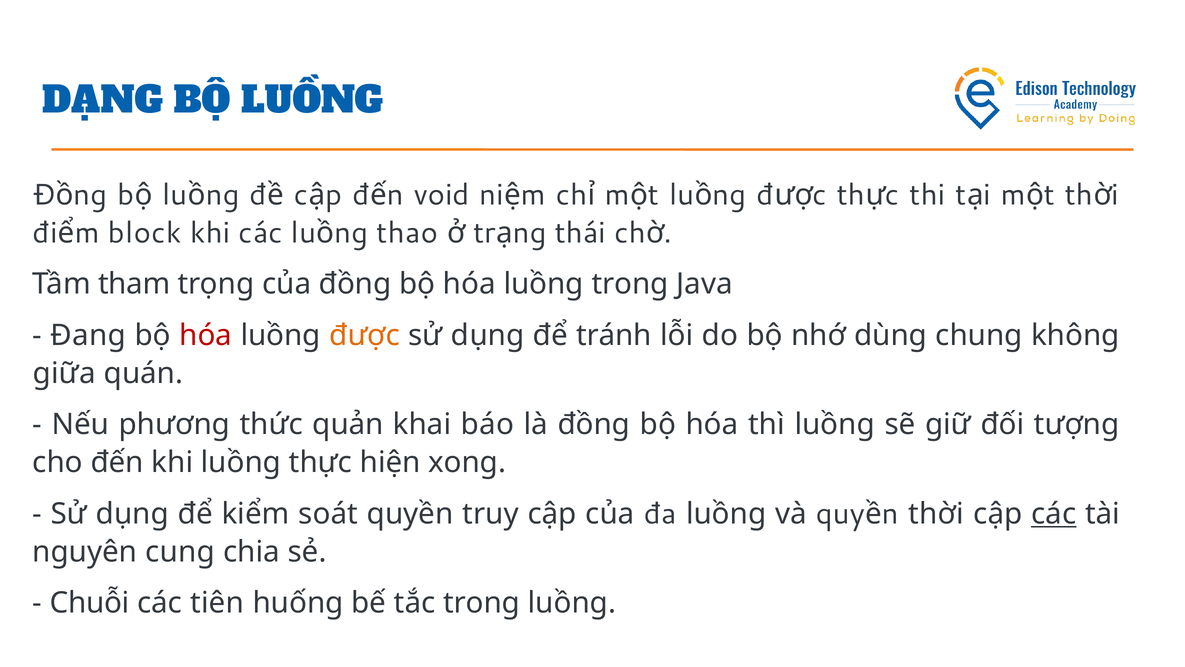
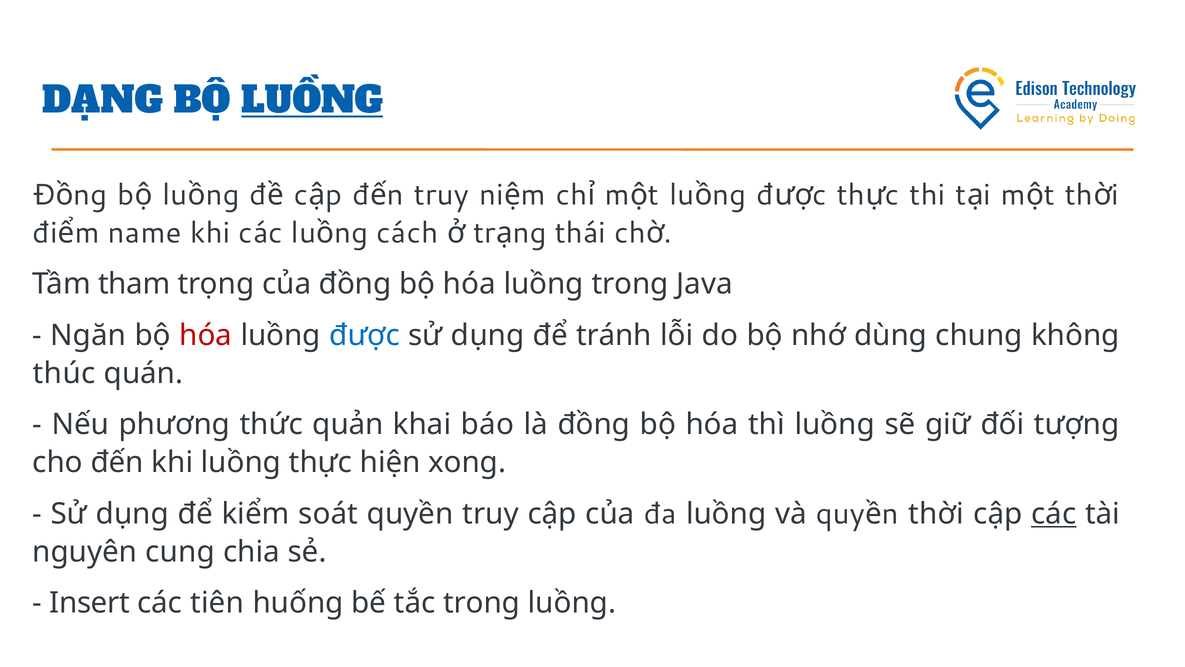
LUỒNG underline: none -> present (312, 101)
void: void -> truy (441, 195)
block: block -> name (145, 233)
thao: thao -> cách (407, 233)
Đang: Đang -> Ngăn (88, 335)
được colour: orange -> blue (365, 335)
giữa: giữa -> thúc (64, 373)
Chuỗi: Chuỗi -> Insert (90, 603)
